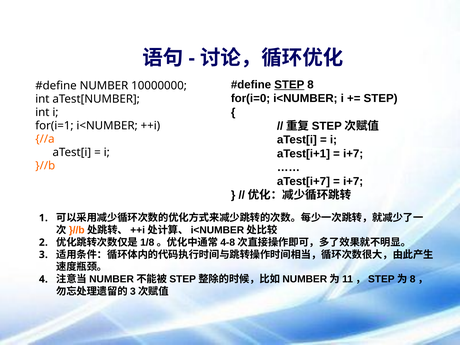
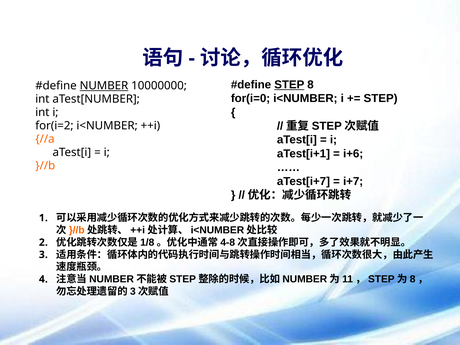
NUMBER underline: none -> present (104, 86)
for(i=1: for(i=1 -> for(i=2 (54, 126)
i+7: i+7 -> i+6 (353, 154)
